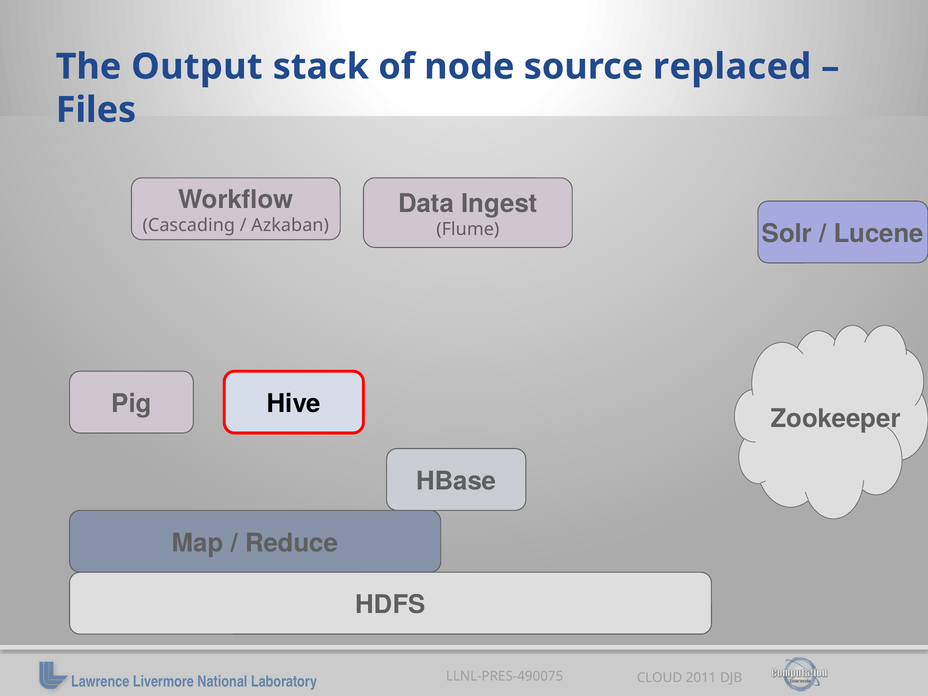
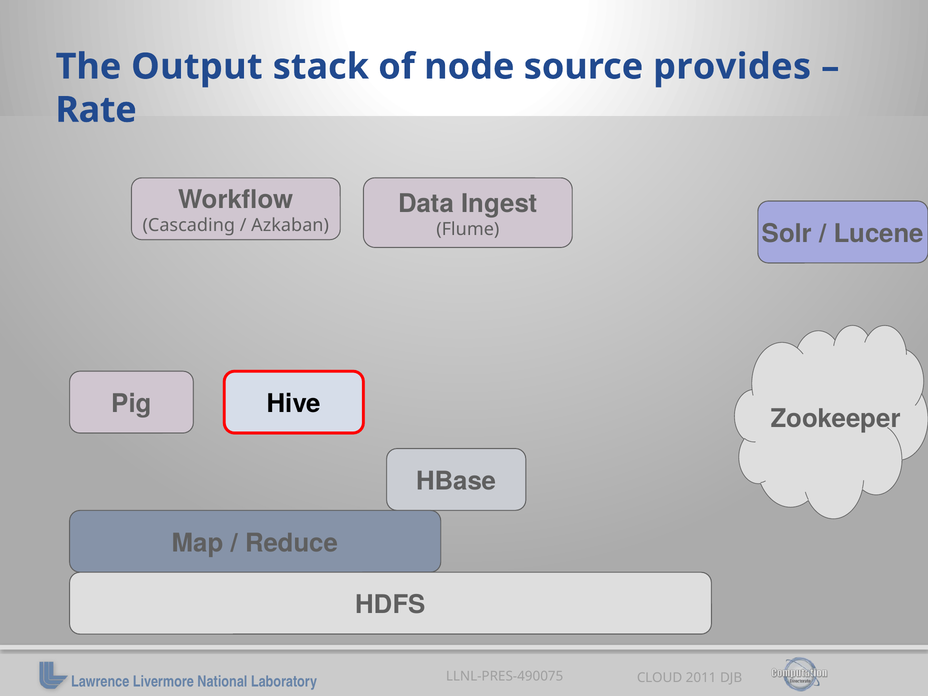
replaced: replaced -> provides (732, 67)
Files: Files -> Rate (96, 110)
